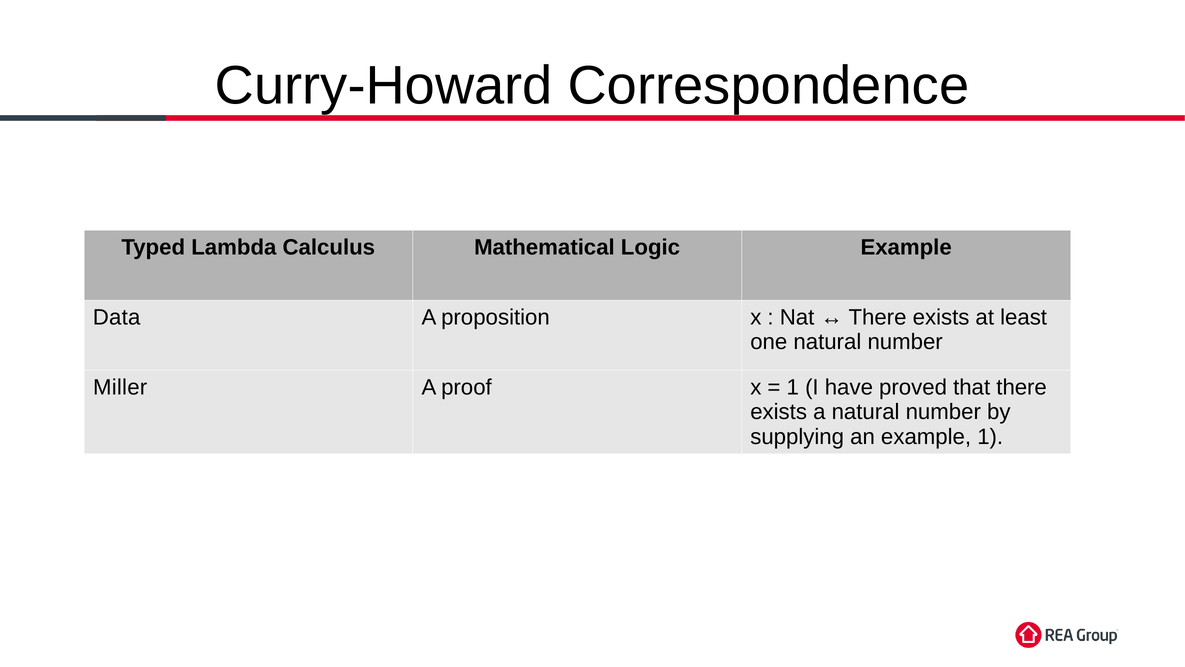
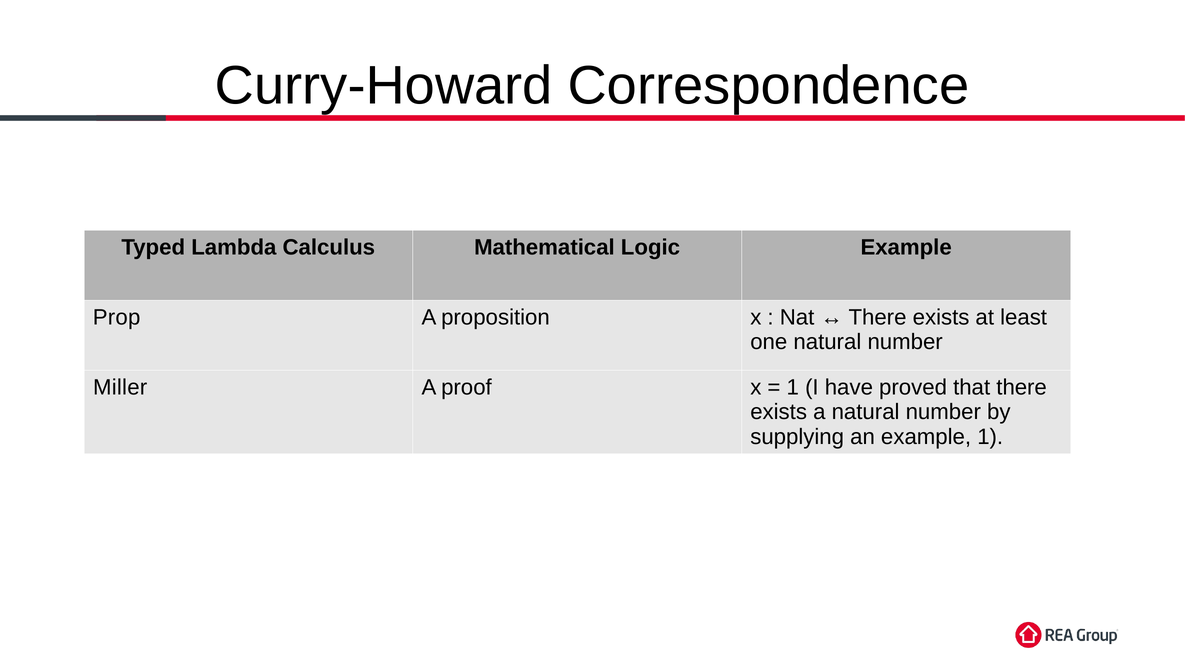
Data: Data -> Prop (117, 317)
